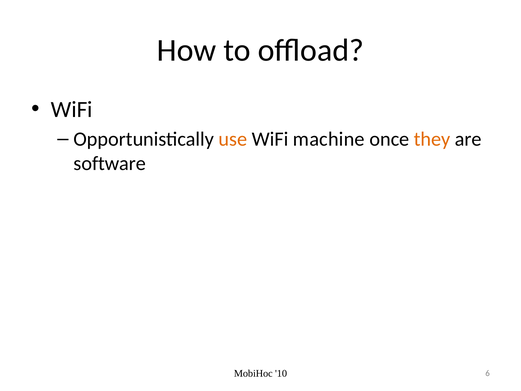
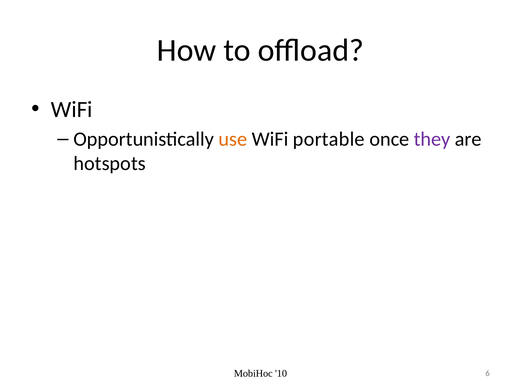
machine: machine -> portable (329, 139)
they colour: orange -> purple (432, 139)
software: software -> hotspots (110, 163)
